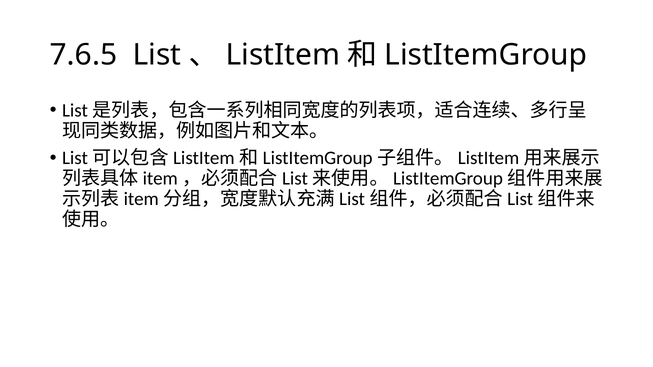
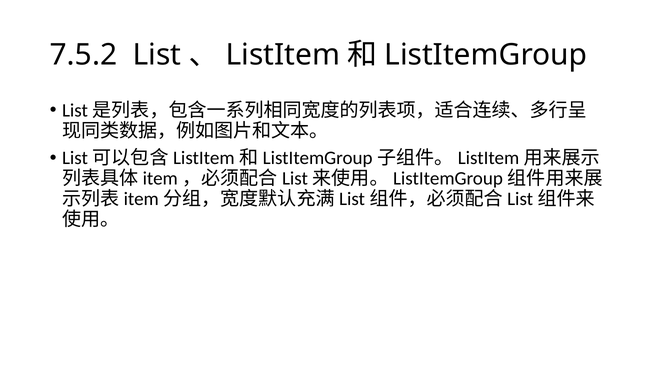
7.6.5: 7.6.5 -> 7.5.2 (83, 55)
